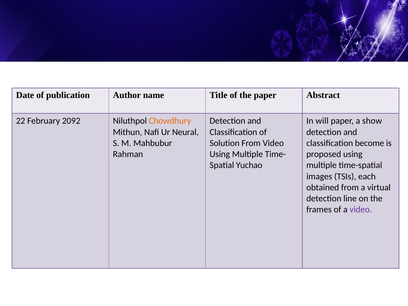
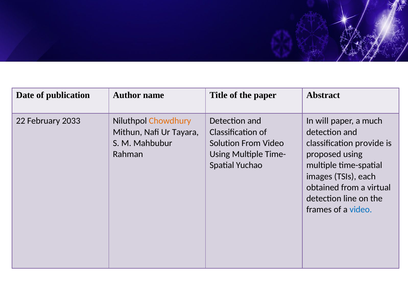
2092: 2092 -> 2033 (71, 121)
show: show -> much (372, 121)
Neural: Neural -> Tayara (185, 132)
become: become -> provide (369, 143)
video colour: purple -> blue (361, 210)
